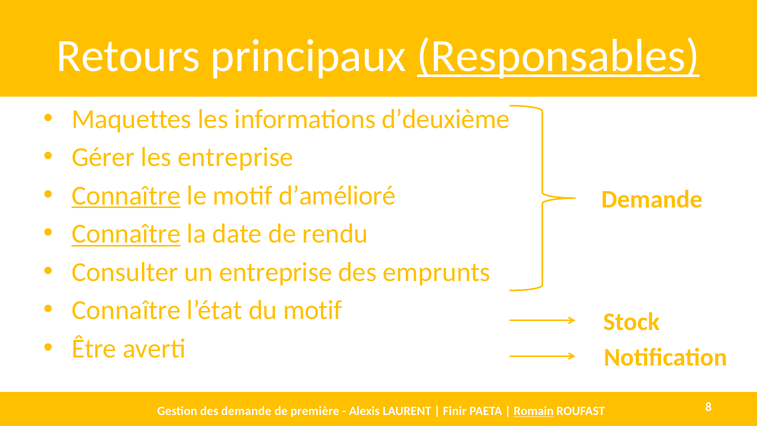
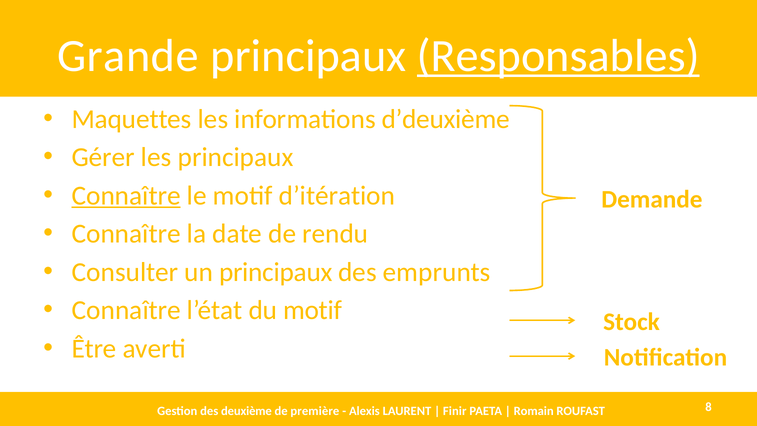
Retours: Retours -> Grande (128, 56)
les entreprise: entreprise -> principaux (236, 157)
d’amélioré: d’amélioré -> d’itération (337, 195)
Connaître underline: present -> none (126, 234)
un entreprise: entreprise -> principaux (276, 272)
des demande: demande -> deuxième (246, 411)
Romain underline: present -> none (534, 411)
